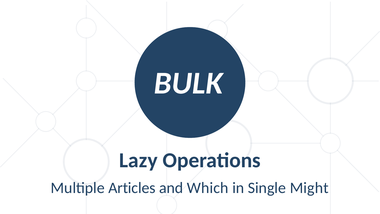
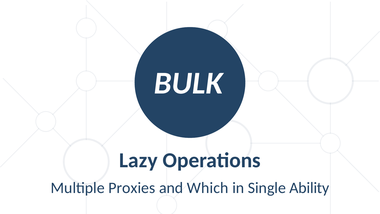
Articles: Articles -> Proxies (132, 188)
Might: Might -> Ability (309, 188)
